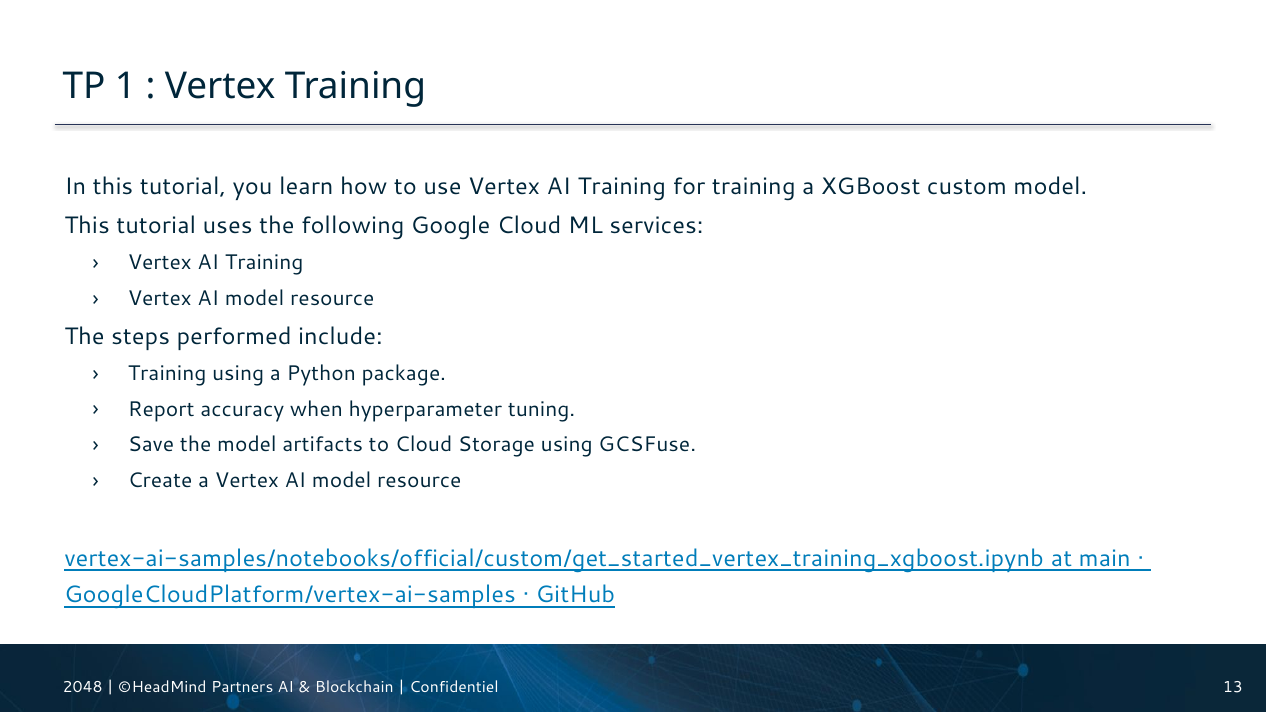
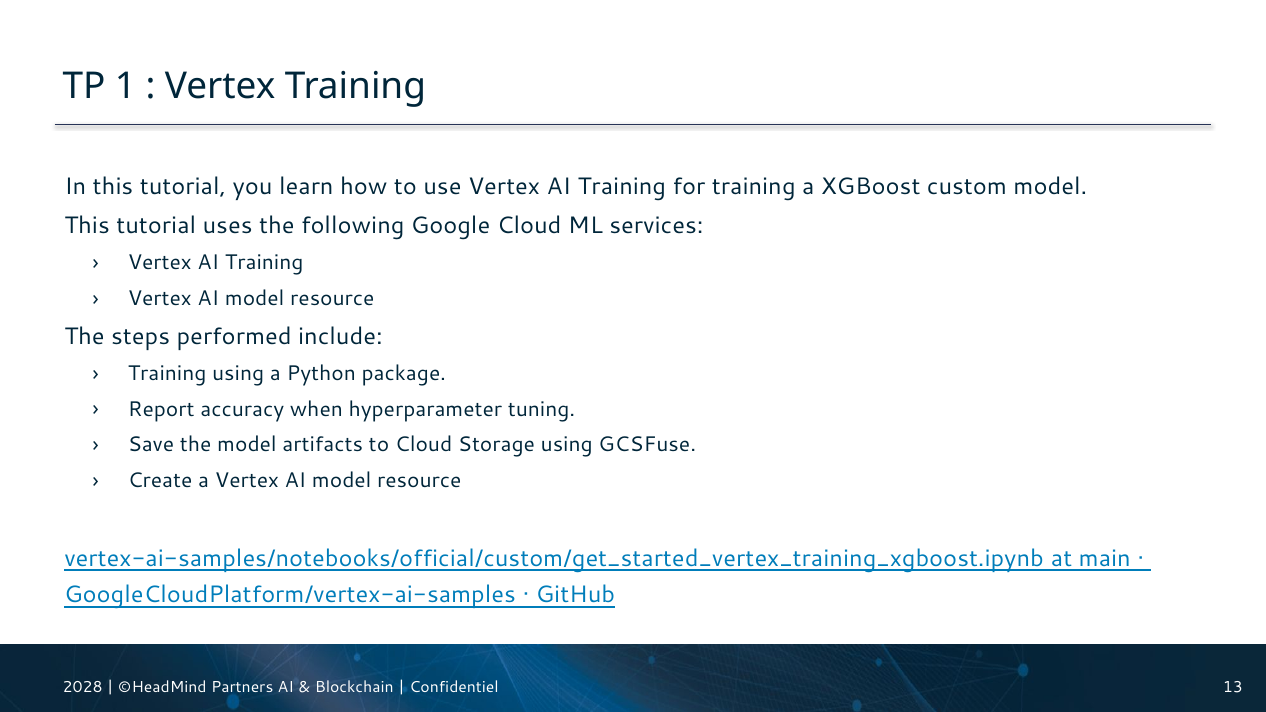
2048: 2048 -> 2028 (83, 687)
